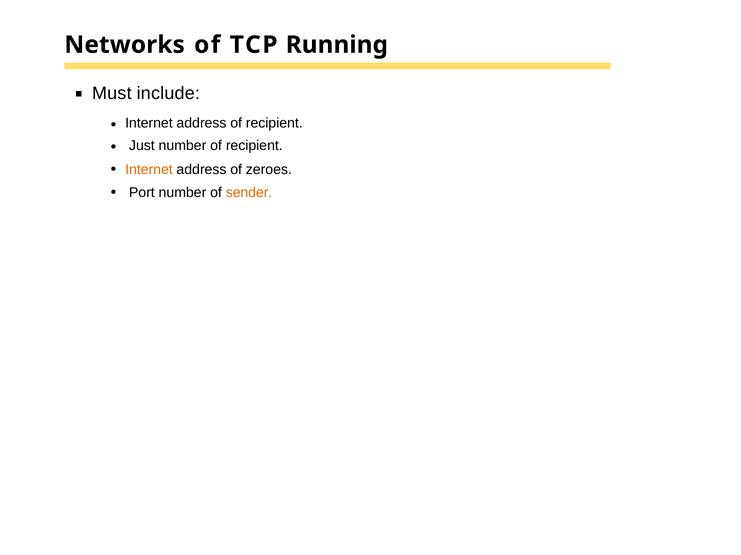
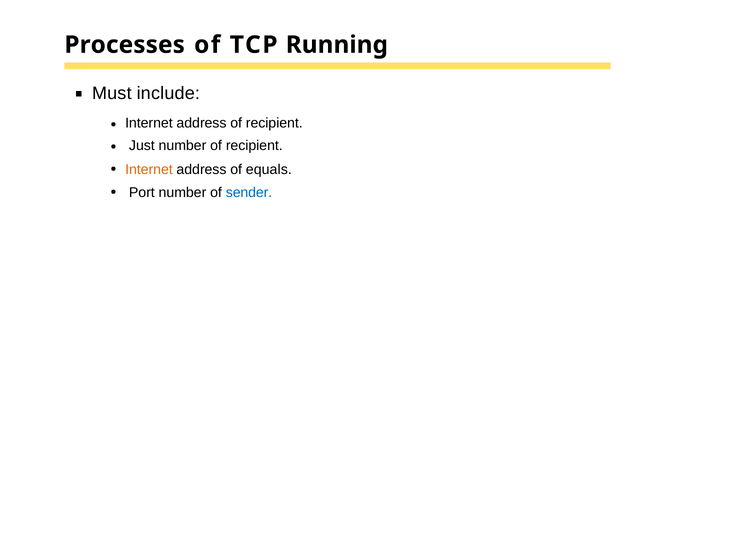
Networks: Networks -> Processes (125, 45)
zeroes: zeroes -> equals (269, 170)
sender colour: orange -> blue (249, 193)
